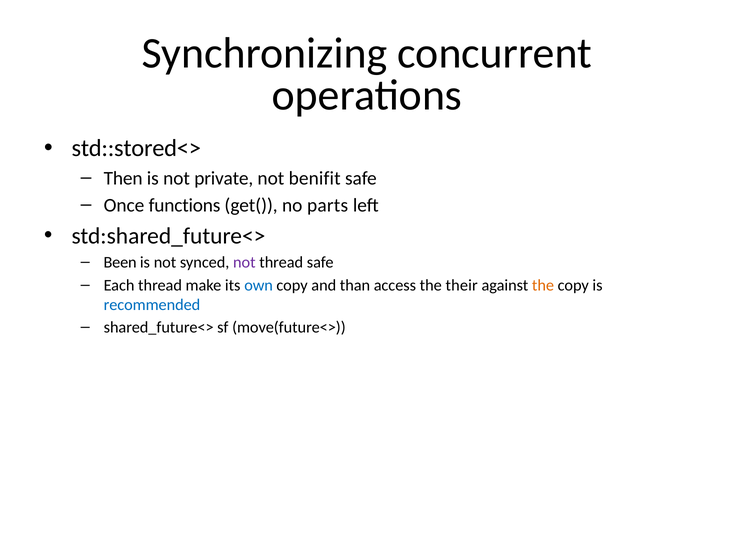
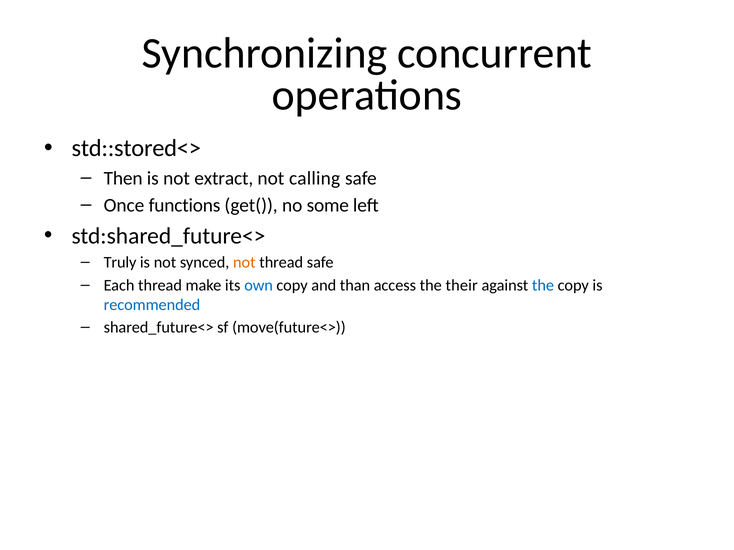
private: private -> extract (224, 178)
benifit: benifit -> calling (315, 178)
parts: parts -> some (328, 205)
Been: Been -> Truly (120, 263)
not colour: purple -> orange (244, 263)
the colour: orange -> blue (543, 285)
